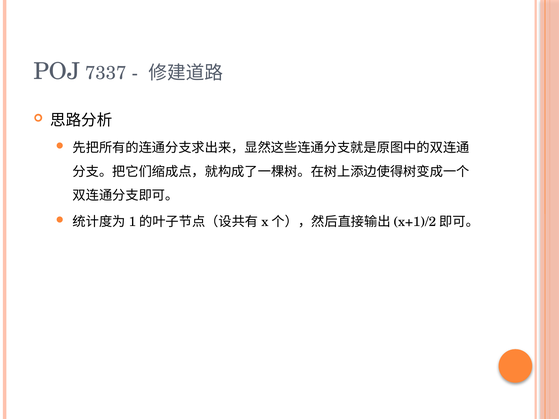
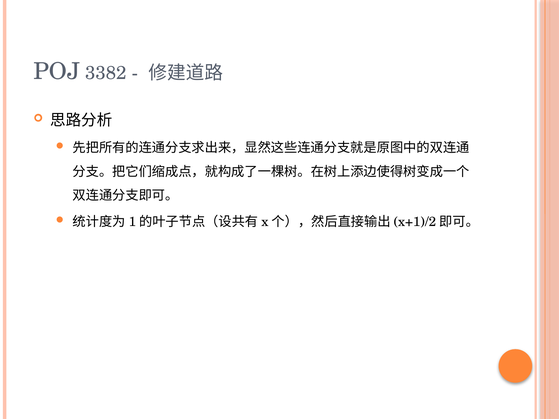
7337: 7337 -> 3382 (106, 73)
